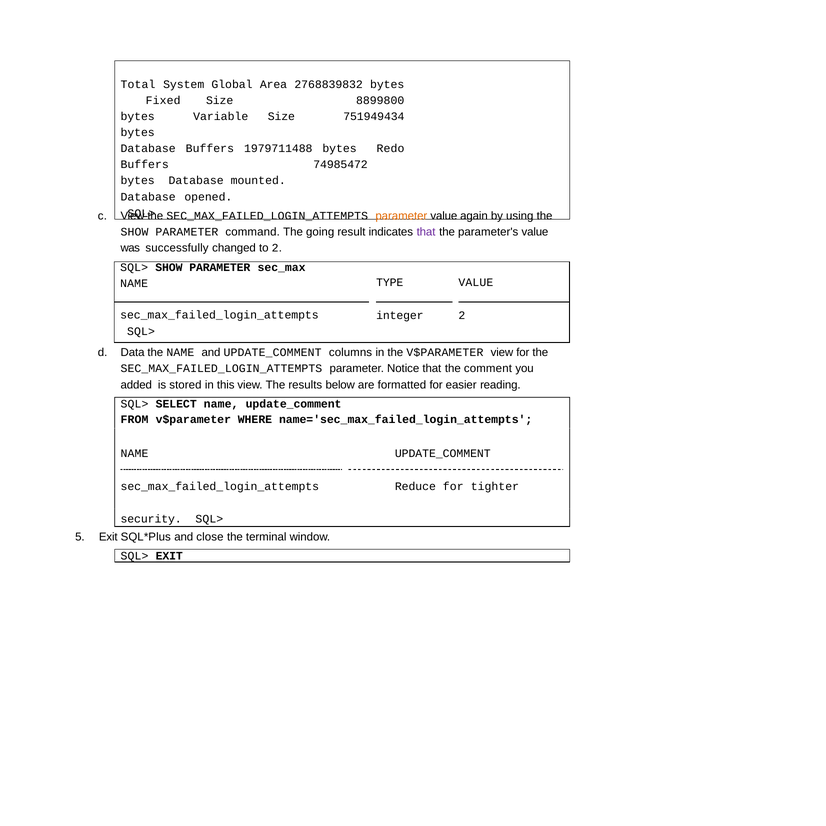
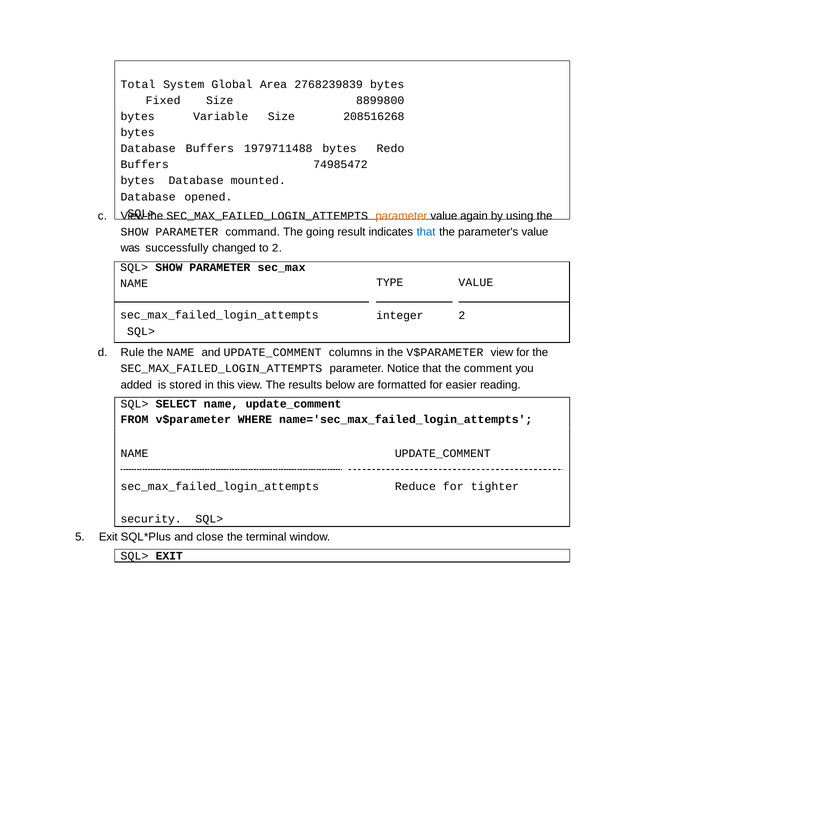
2768839832: 2768839832 -> 2768239839 (329, 84)
751949434: 751949434 -> 208516268 (374, 116)
that colour: purple -> blue (426, 232)
Data: Data -> Rule (132, 352)
